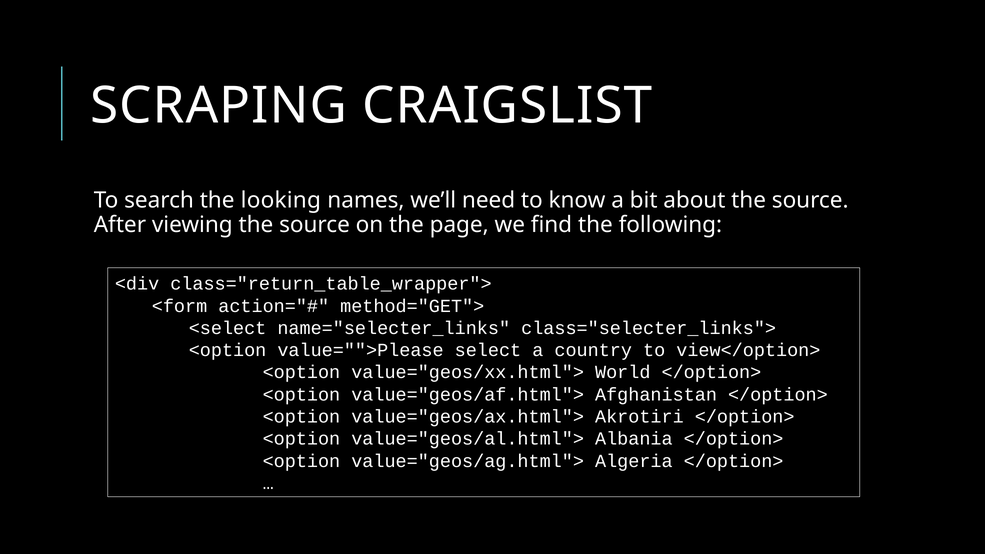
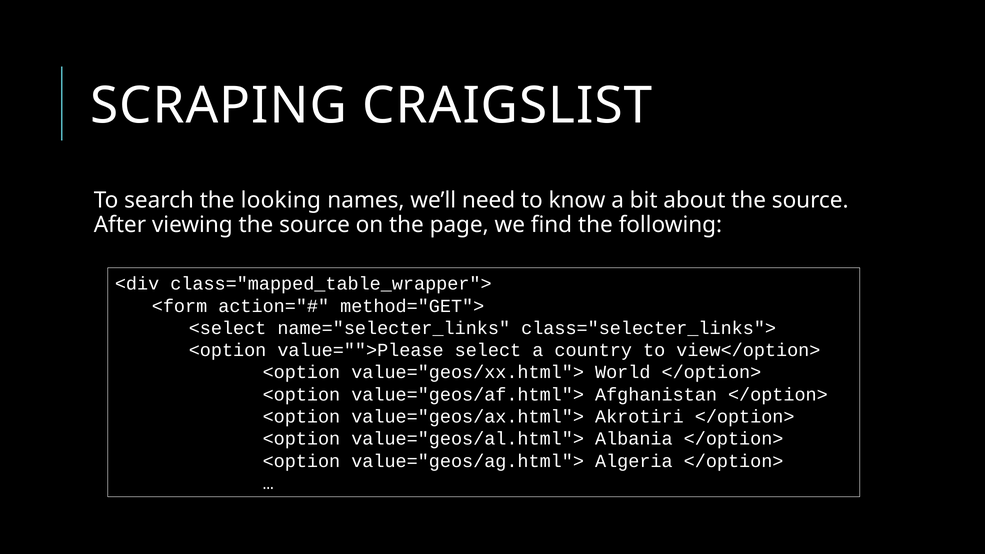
class="return_table_wrapper">: class="return_table_wrapper"> -> class="mapped_table_wrapper"> (331, 284)
